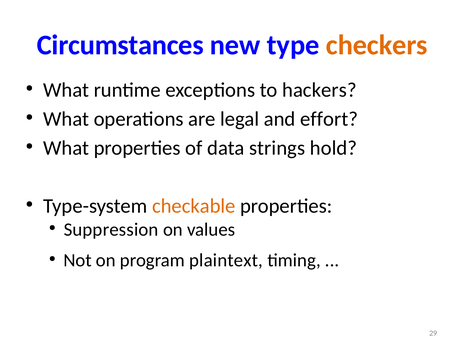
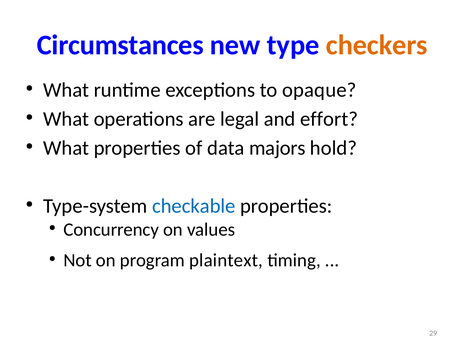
hackers: hackers -> opaque (319, 90)
strings: strings -> majors (277, 148)
checkable colour: orange -> blue (194, 206)
Suppression: Suppression -> Concurrency (111, 229)
